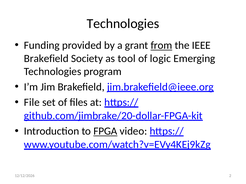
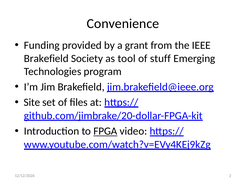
Technologies: Technologies -> Convenience (123, 24)
from underline: present -> none (161, 45)
logic: logic -> stuff (160, 59)
File: File -> Site (32, 103)
